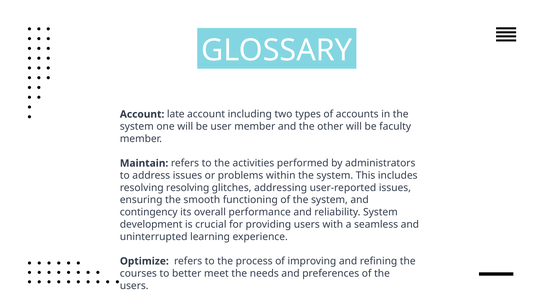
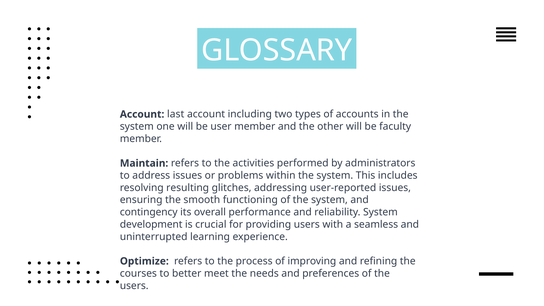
late: late -> last (176, 114)
resolving resolving: resolving -> resulting (188, 188)
